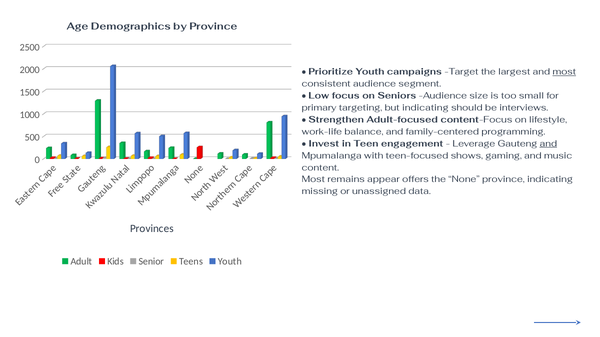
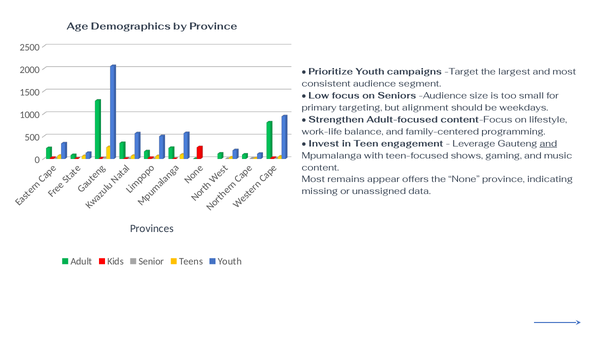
most underline: present -> none (564, 72)
but indicating: indicating -> alignment (425, 108)
interviews: interviews -> weekdays (524, 108)
